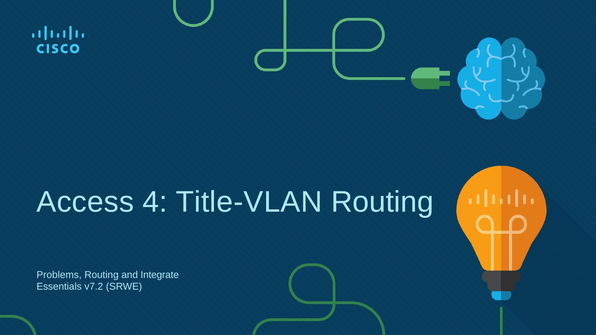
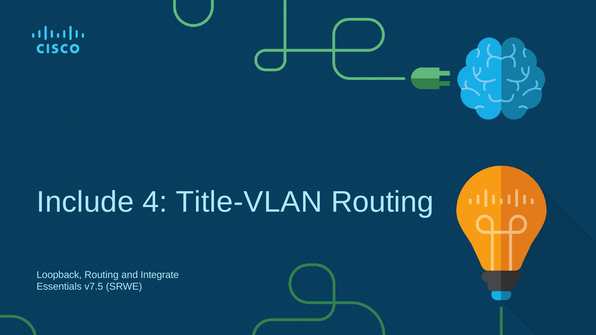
Access: Access -> Include (85, 202)
Problems: Problems -> Loopback (59, 275)
v7.2: v7.2 -> v7.5 (94, 287)
